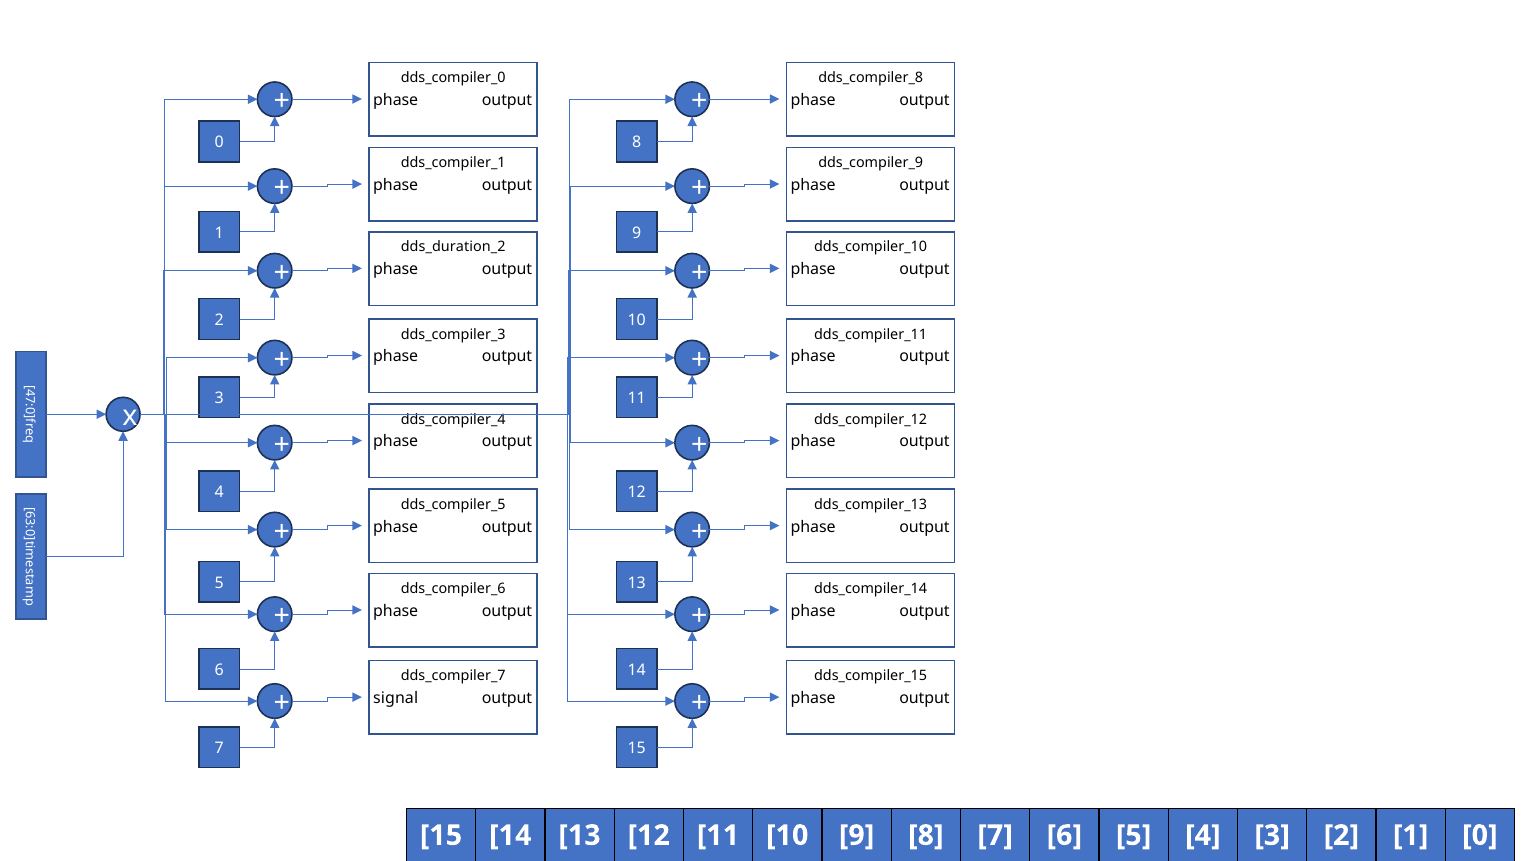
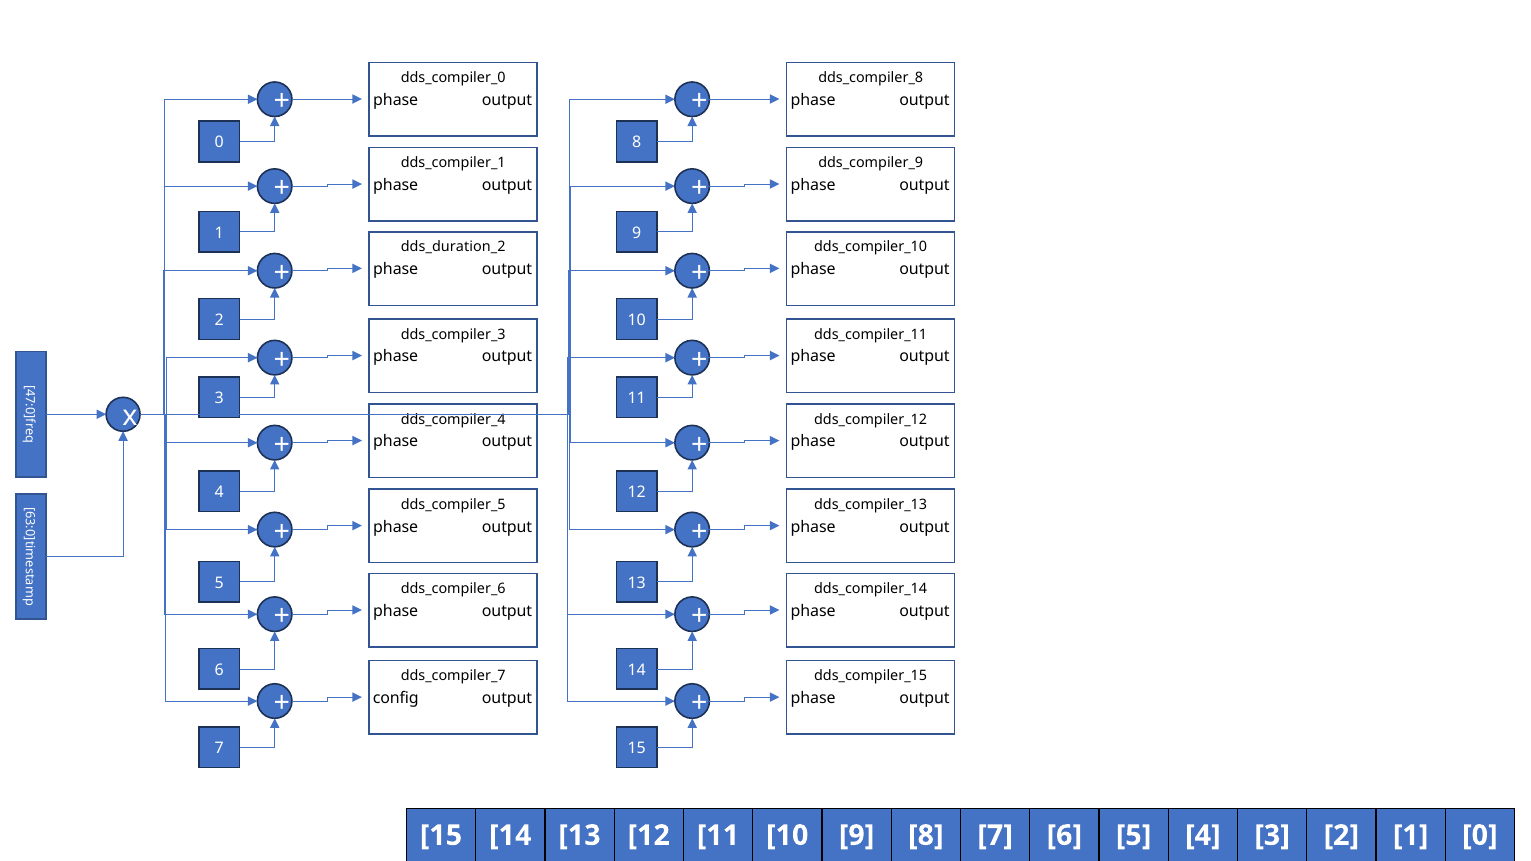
signal: signal -> config (396, 698)
